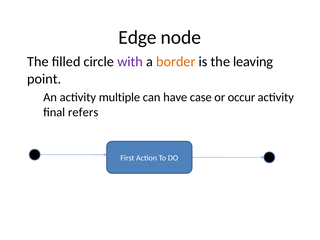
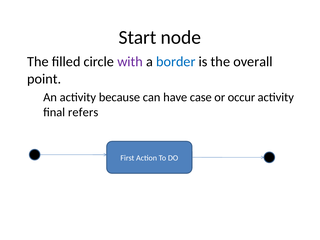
Edge: Edge -> Start (138, 37)
border colour: orange -> blue (176, 62)
leaving: leaving -> overall (253, 62)
multiple: multiple -> because (119, 97)
